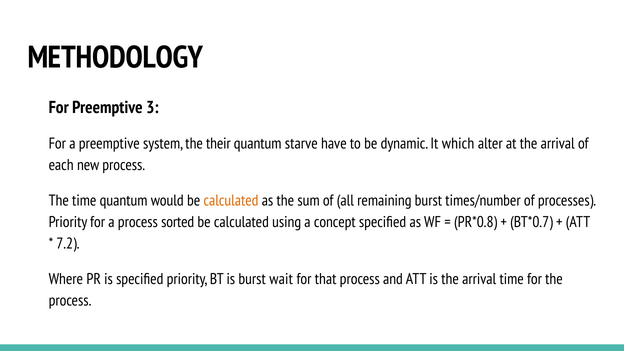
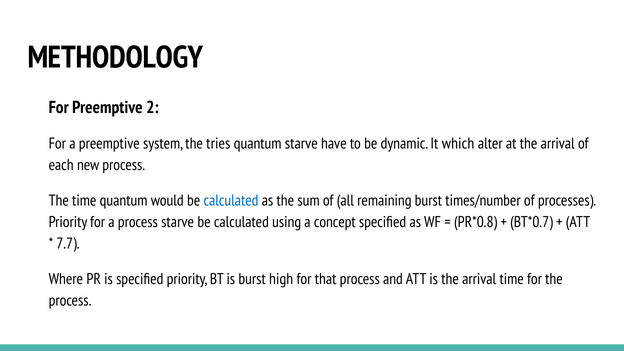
3: 3 -> 2 (152, 107)
their: their -> tries (218, 144)
calculated colour: orange -> blue (231, 201)
process sorted: sorted -> starve (178, 222)
7.2: 7.2 -> 7.7 (68, 244)
wait: wait -> high (281, 279)
